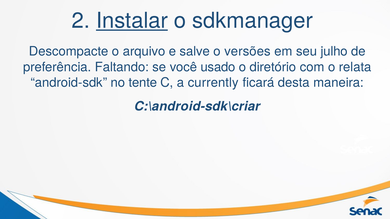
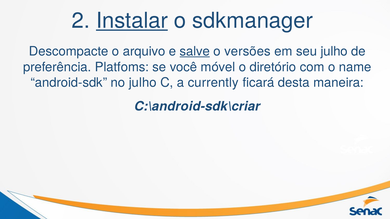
salve underline: none -> present (195, 51)
Faltando: Faltando -> Platfoms (122, 67)
usado: usado -> móvel (218, 67)
relata: relata -> name (355, 67)
no tente: tente -> julho (143, 83)
